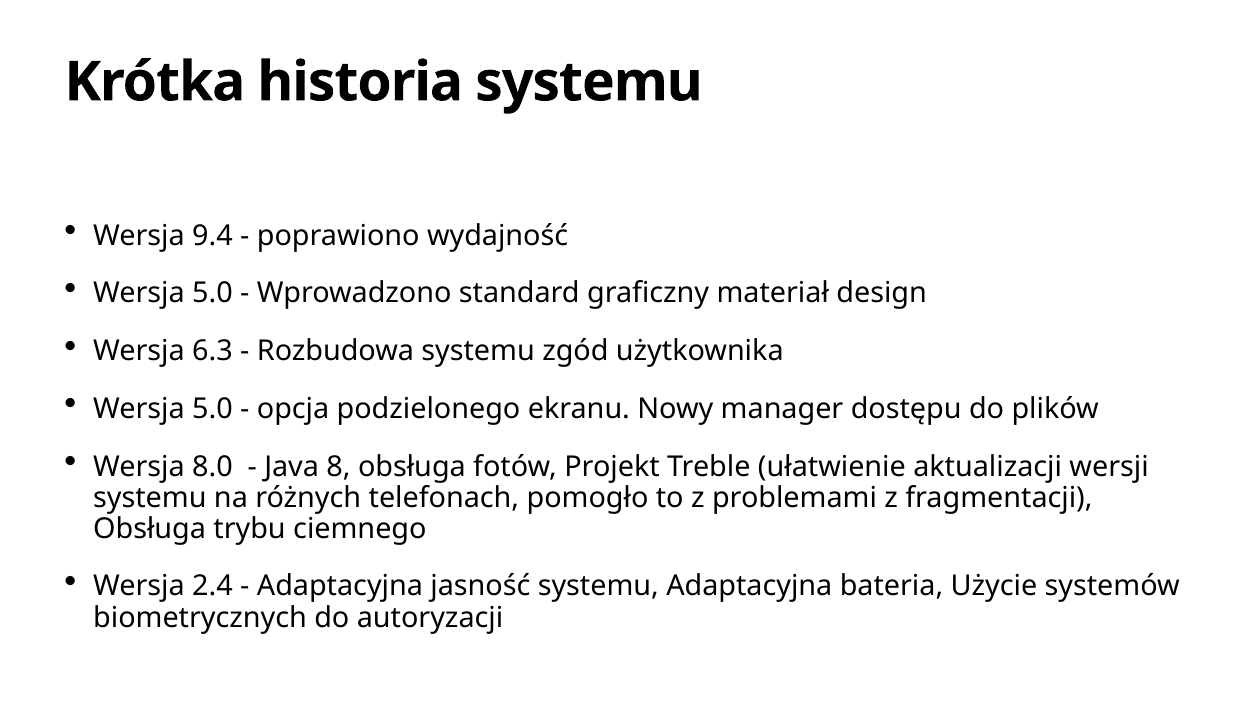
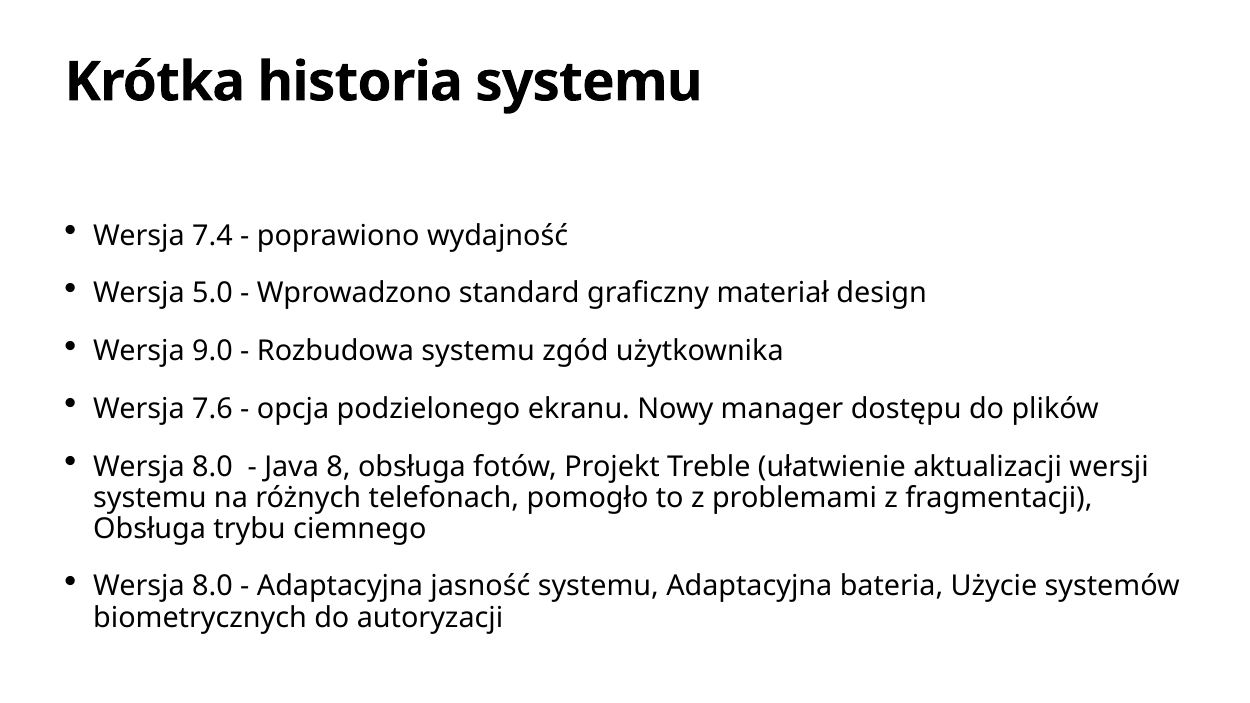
9.4: 9.4 -> 7.4 (212, 236)
6.3: 6.3 -> 9.0 (212, 351)
5.0: 5.0 -> 7.6 (212, 409)
2.4: 2.4 -> 8.0 (212, 587)
